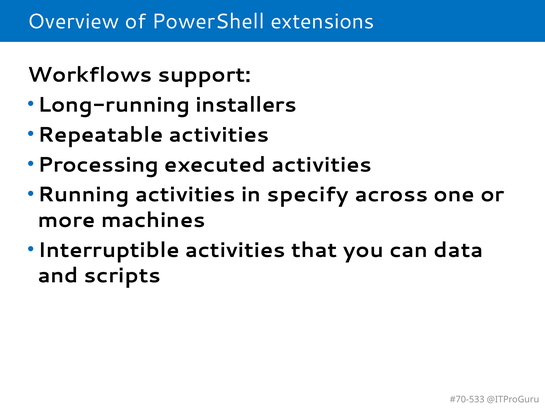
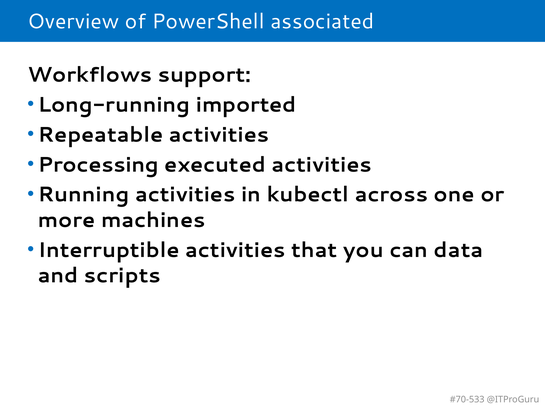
extensions: extensions -> associated (322, 22)
installers: installers -> imported (246, 105)
specify: specify -> kubectl (308, 195)
